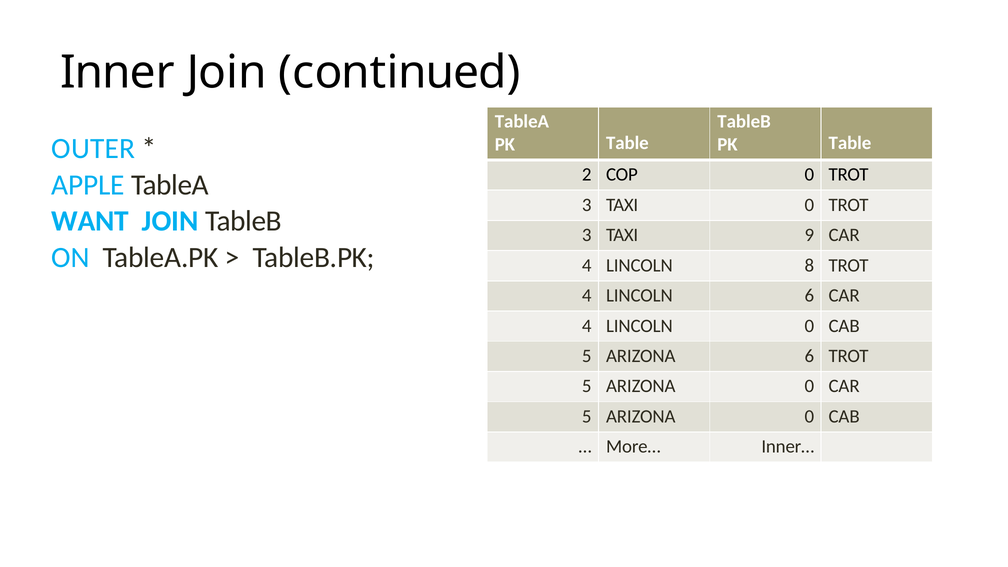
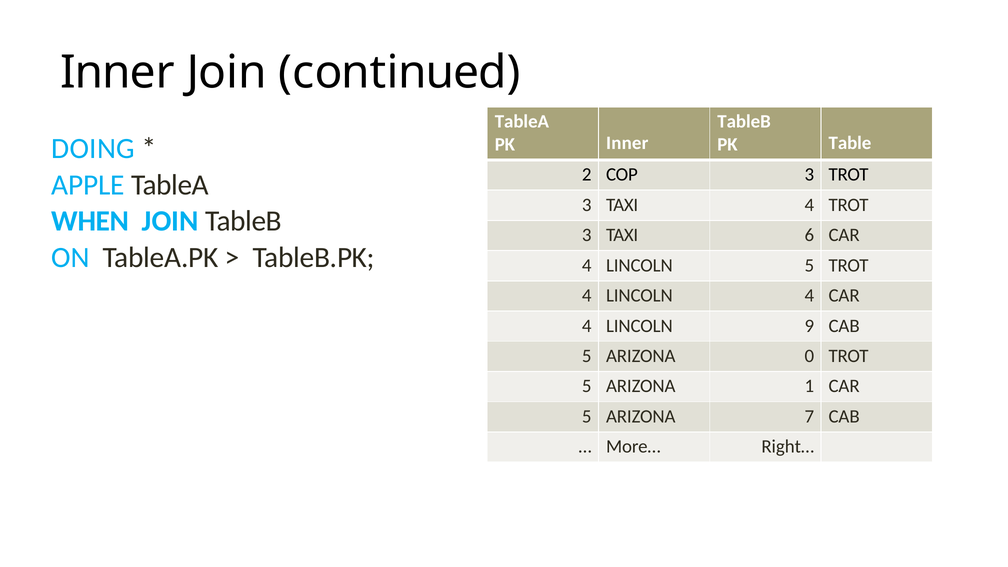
OUTER: OUTER -> DOING (93, 149)
Table: Table -> Inner (627, 143)
COP 0: 0 -> 3 (809, 175)
TAXI 0: 0 -> 4 (809, 205)
WANT: WANT -> WHEN (90, 221)
9: 9 -> 6 (809, 235)
LINCOLN 8: 8 -> 5 (809, 265)
LINCOLN 6: 6 -> 4 (809, 296)
LINCOLN 0: 0 -> 9 (809, 326)
ARIZONA 6: 6 -> 0 (809, 356)
0: 0 -> 1 (809, 386)
0: 0 -> 7 (809, 416)
Inner…: Inner… -> Right… (788, 447)
